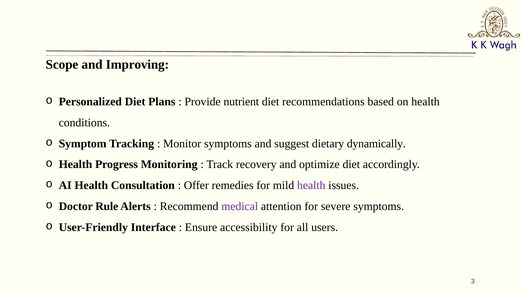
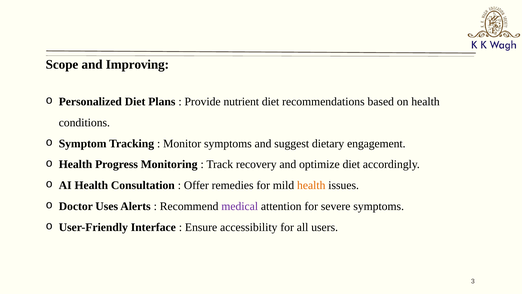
dynamically: dynamically -> engagement (376, 143)
health colour: purple -> orange (311, 185)
Rule: Rule -> Uses (107, 206)
